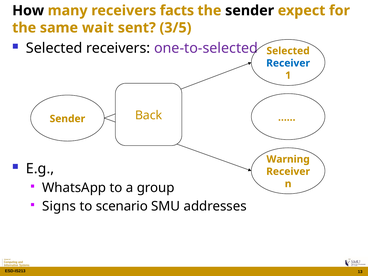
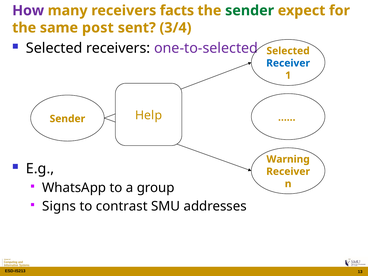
How colour: black -> purple (28, 11)
sender colour: black -> green (250, 11)
wait: wait -> post (98, 28)
3/5: 3/5 -> 3/4 (175, 28)
Back: Back -> Help (149, 115)
scenario: scenario -> contrast (122, 206)
